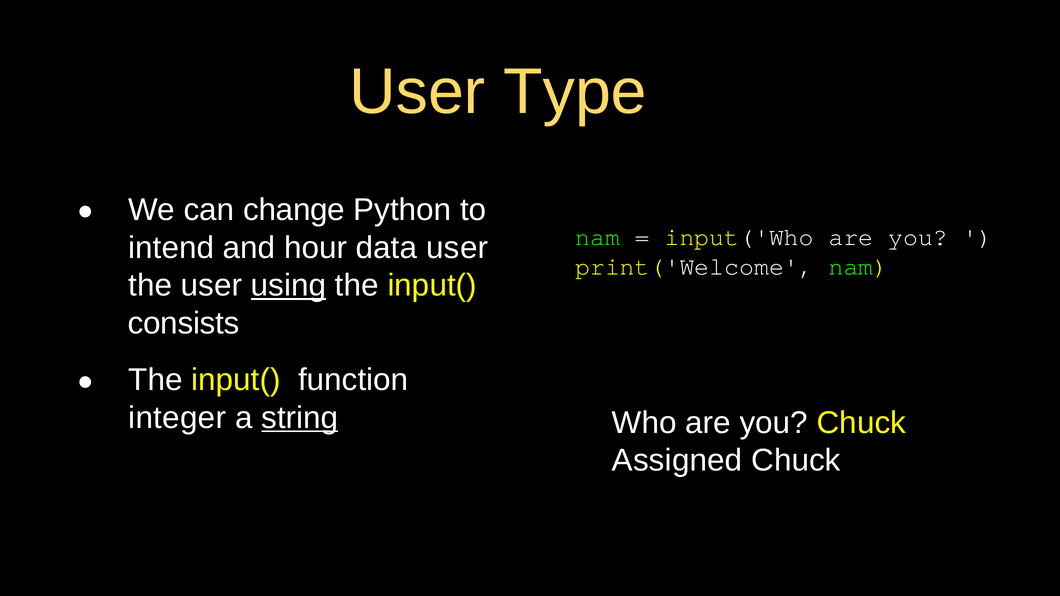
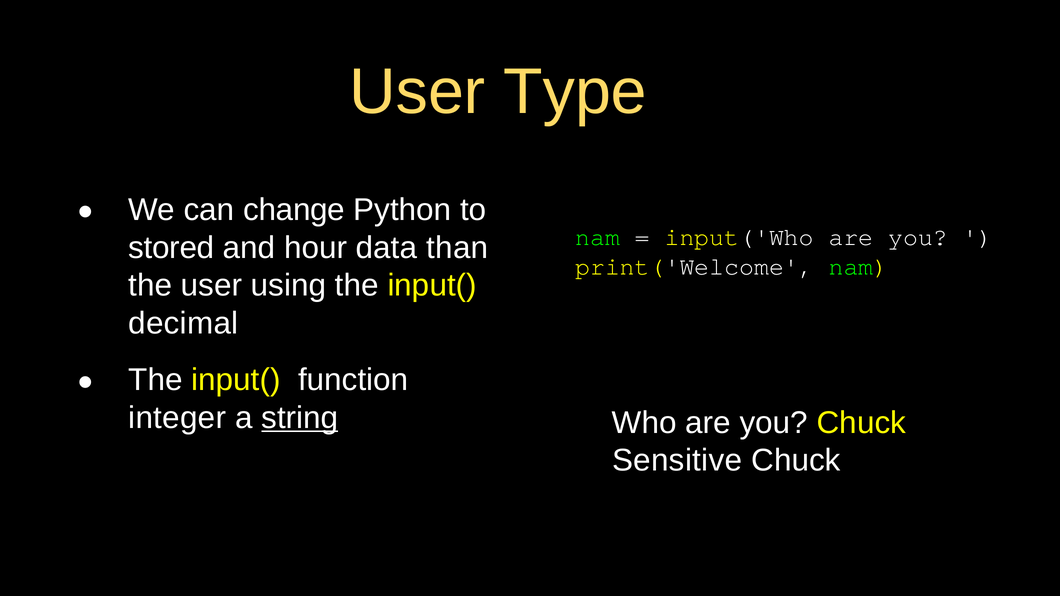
intend: intend -> stored (171, 248)
data user: user -> than (457, 248)
using underline: present -> none (288, 286)
consists: consists -> decimal (183, 323)
Assigned: Assigned -> Sensitive (677, 461)
